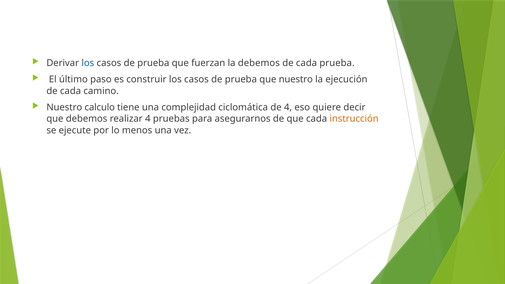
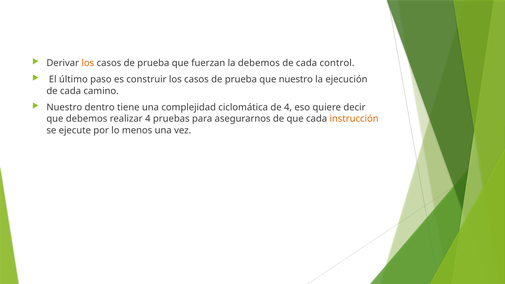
los colour: blue -> orange (88, 63)
cada prueba: prueba -> control (337, 63)
calculo: calculo -> dentro (100, 108)
